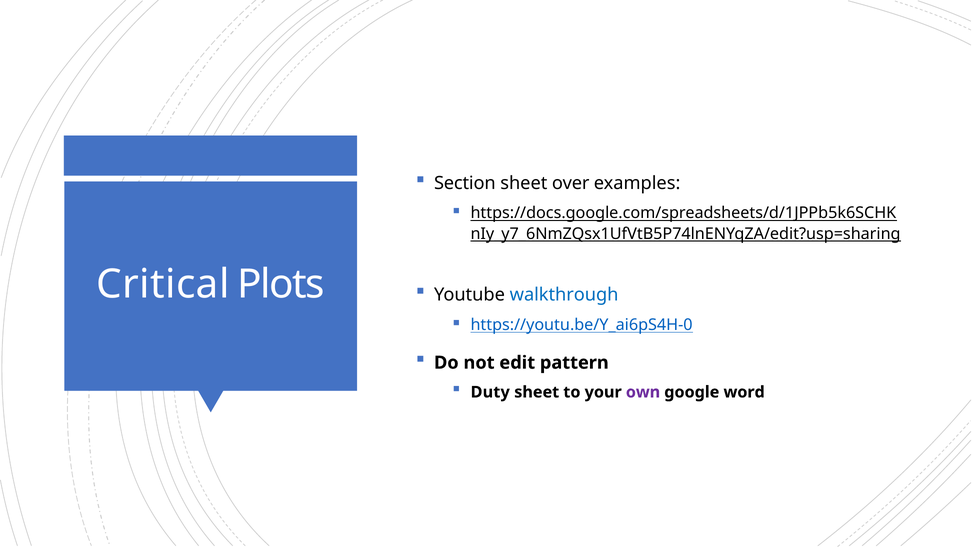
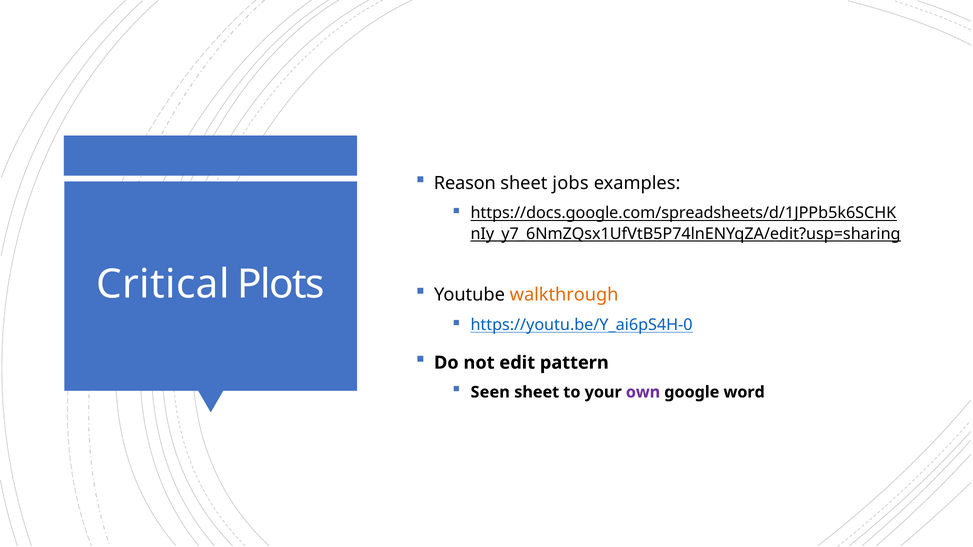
Section: Section -> Reason (465, 183)
over: over -> jobs (570, 183)
walkthrough colour: blue -> orange (564, 295)
Duty: Duty -> Seen (490, 392)
